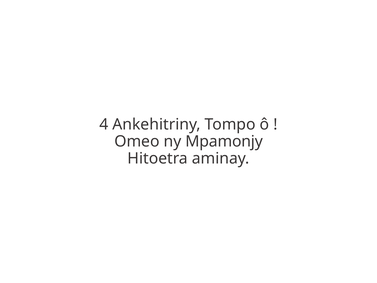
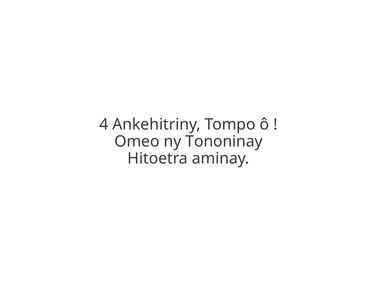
Mpamonjy: Mpamonjy -> Tononinay (224, 141)
